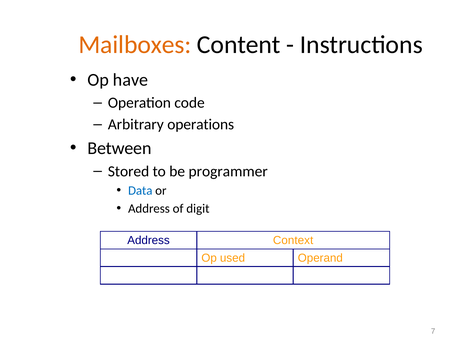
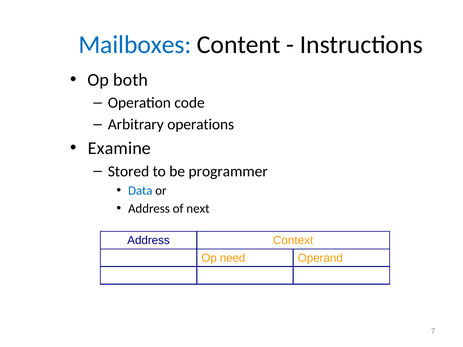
Mailboxes colour: orange -> blue (135, 45)
have: have -> both (131, 80)
Between: Between -> Examine (119, 148)
digit: digit -> next (198, 209)
used: used -> need (233, 258)
